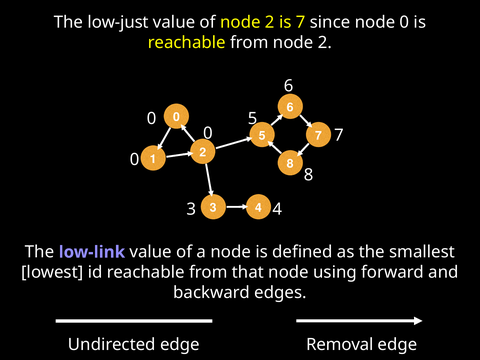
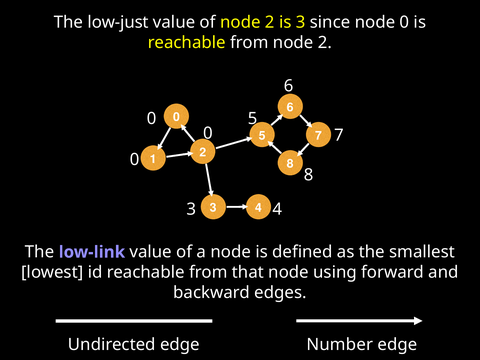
is 7: 7 -> 3 (301, 22)
Removal: Removal -> Number (340, 345)
